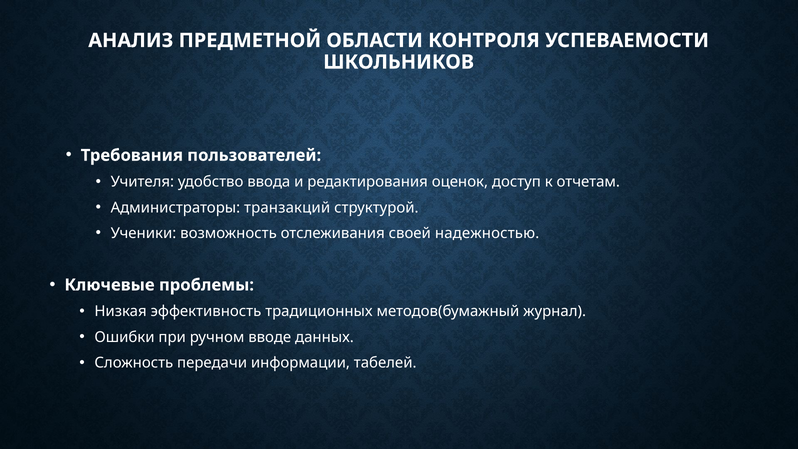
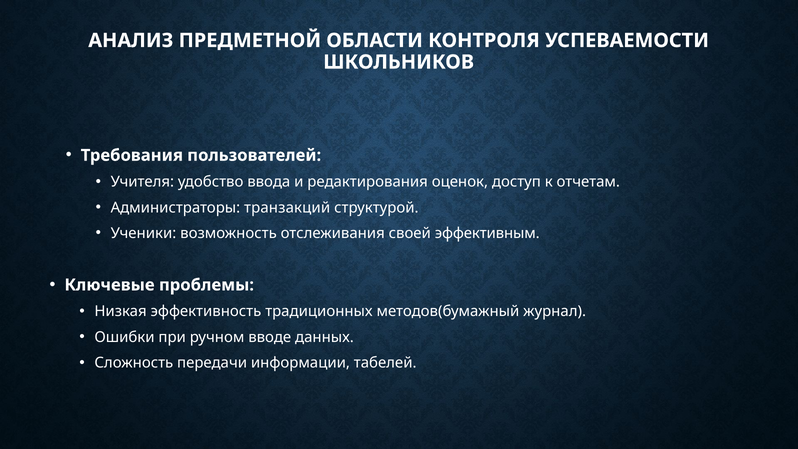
надежностью: надежностью -> эффективным (487, 233)
